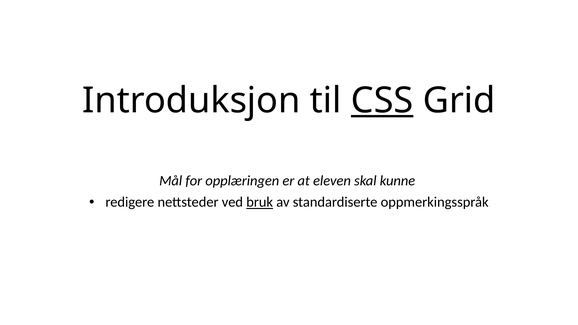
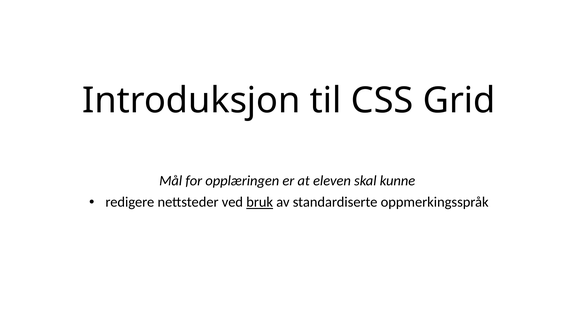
CSS underline: present -> none (382, 101)
